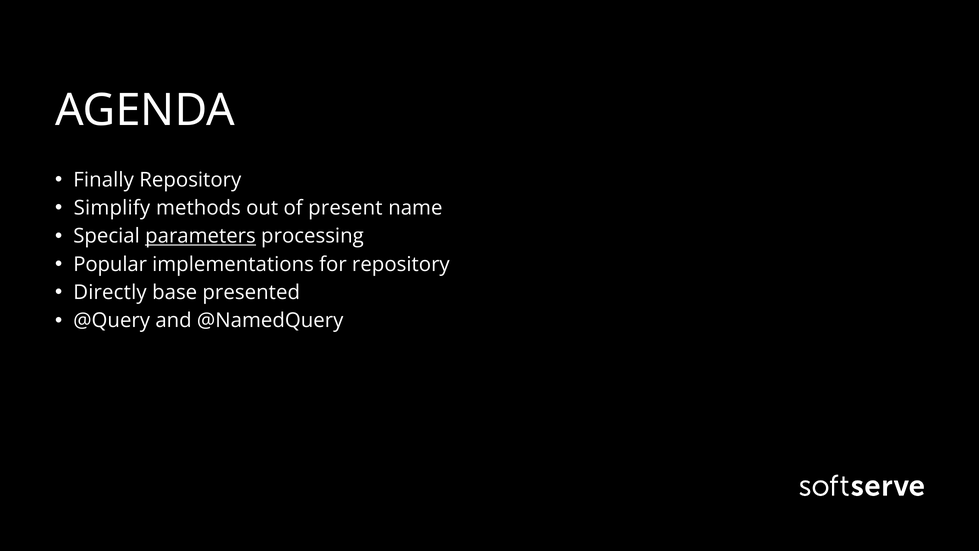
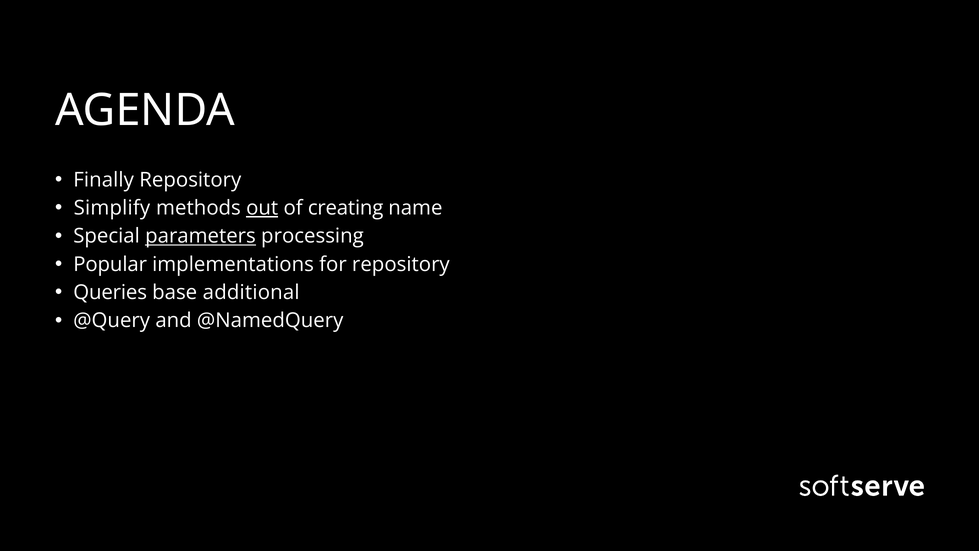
out underline: none -> present (262, 208)
present: present -> creating (346, 208)
Directly: Directly -> Queries (110, 292)
presented: presented -> additional (251, 292)
